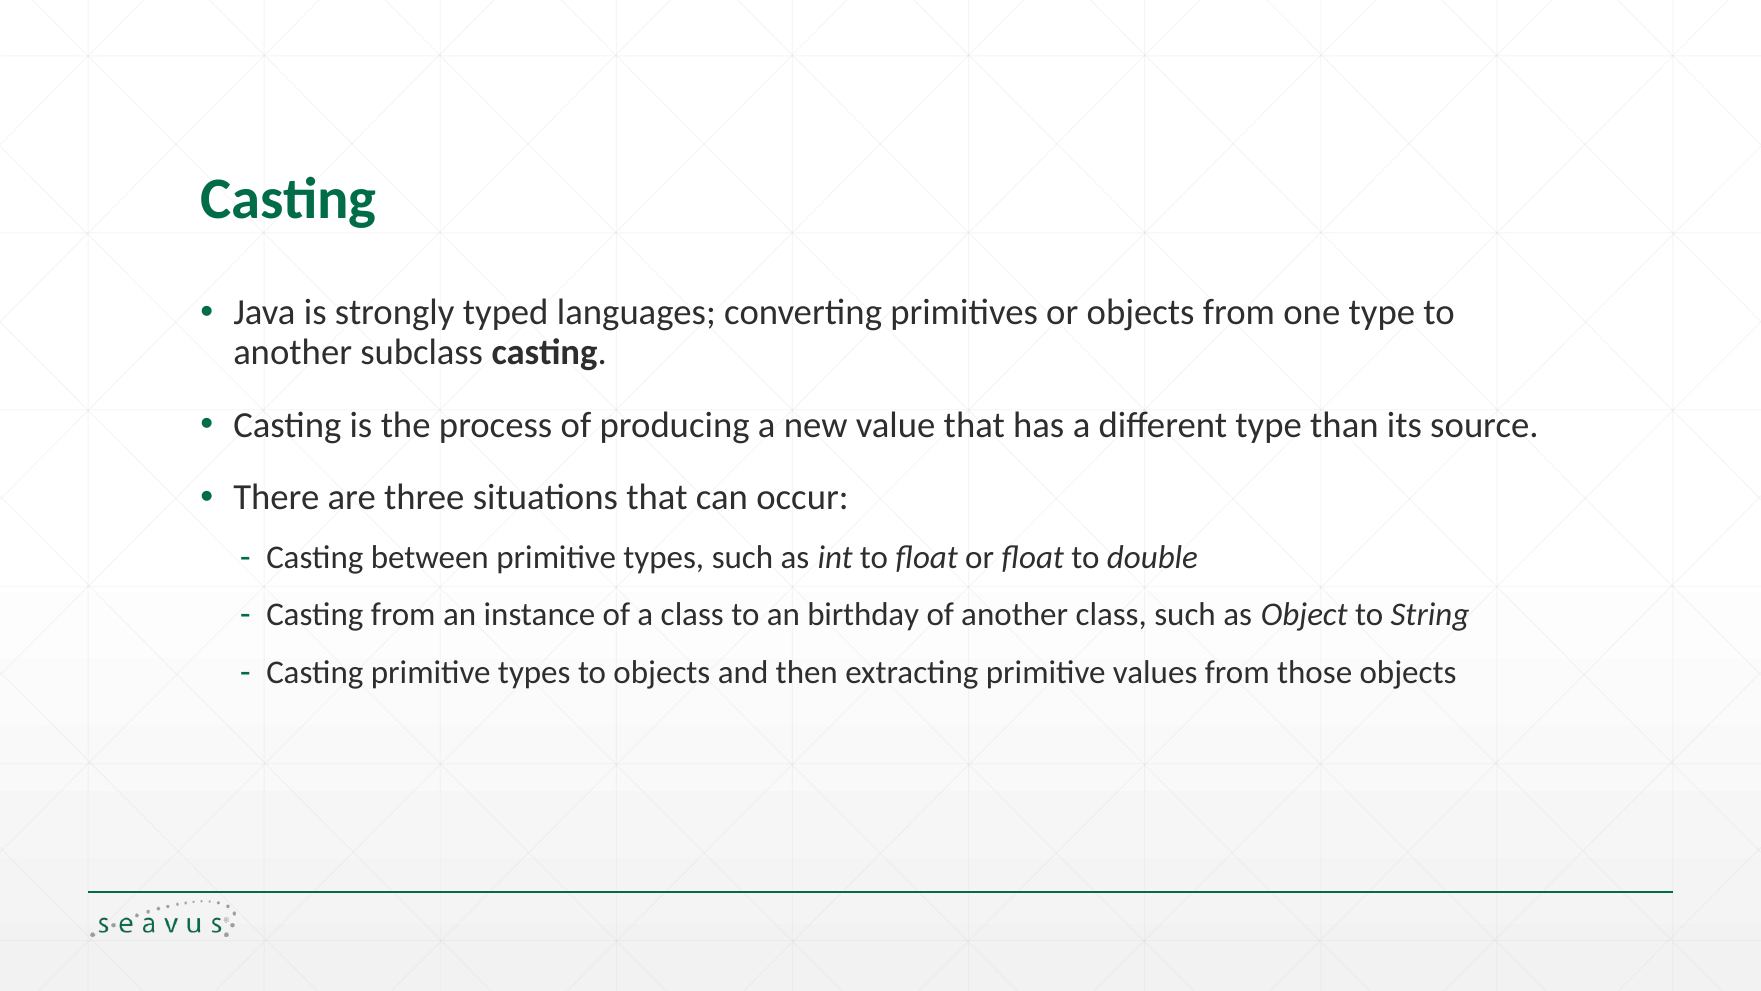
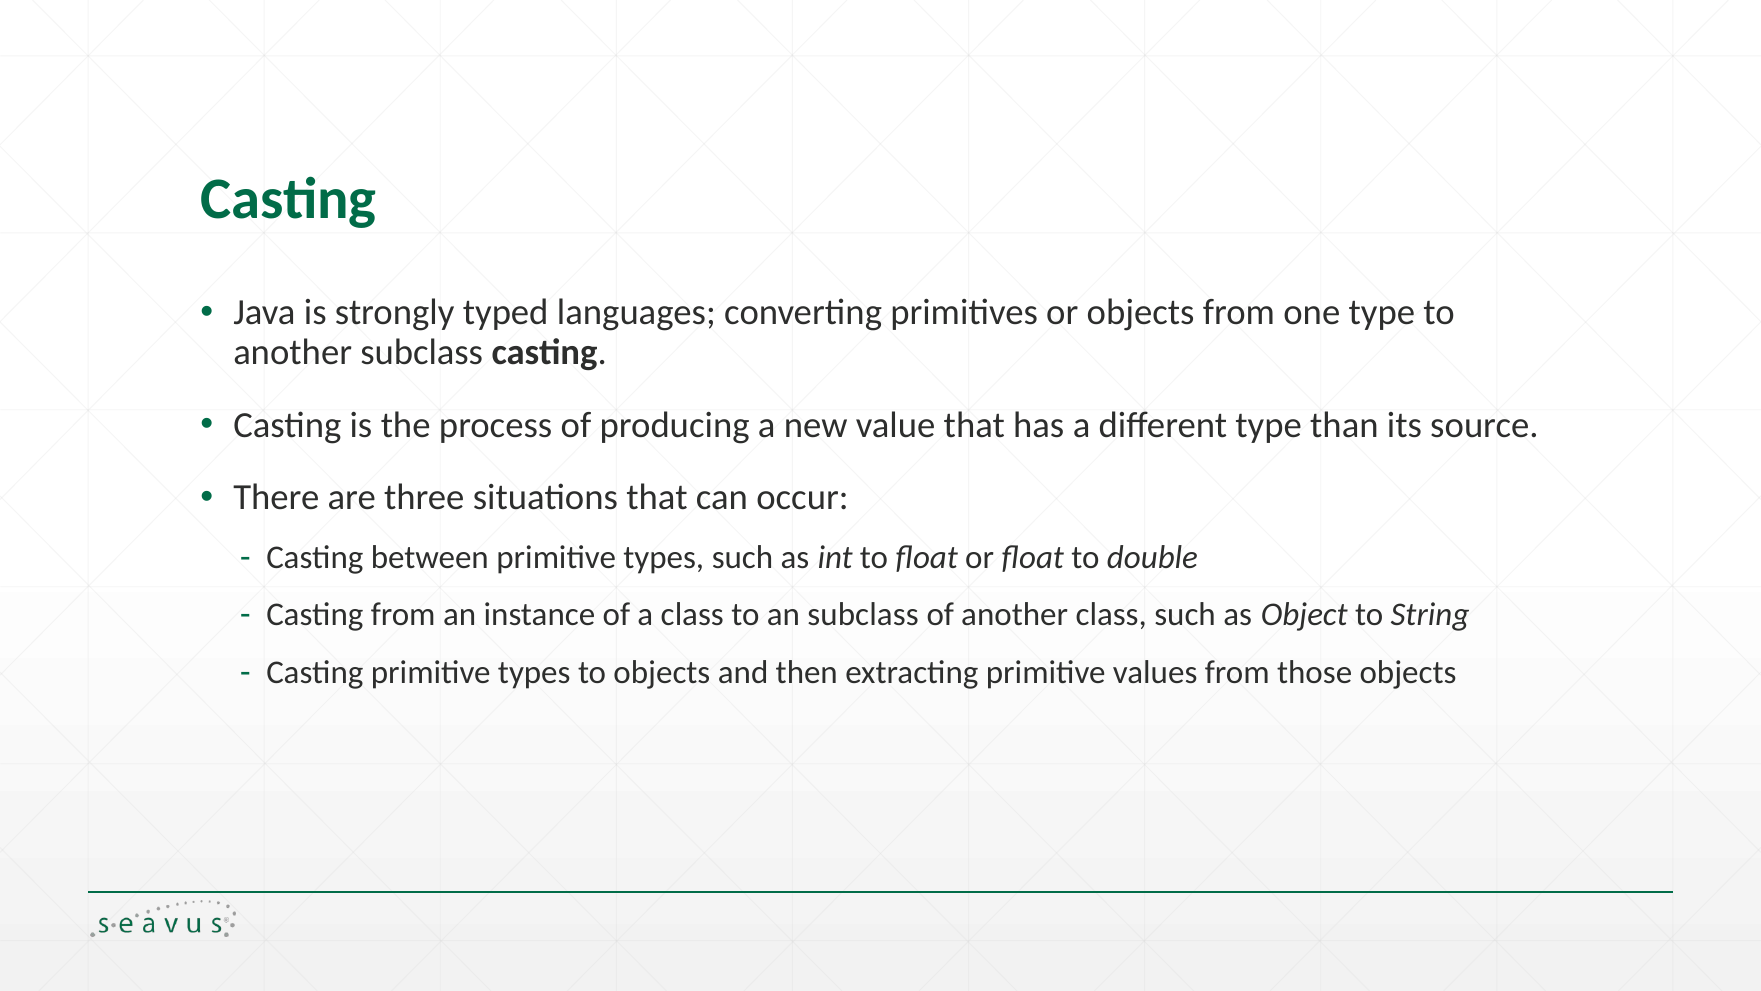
an birthday: birthday -> subclass (863, 615)
